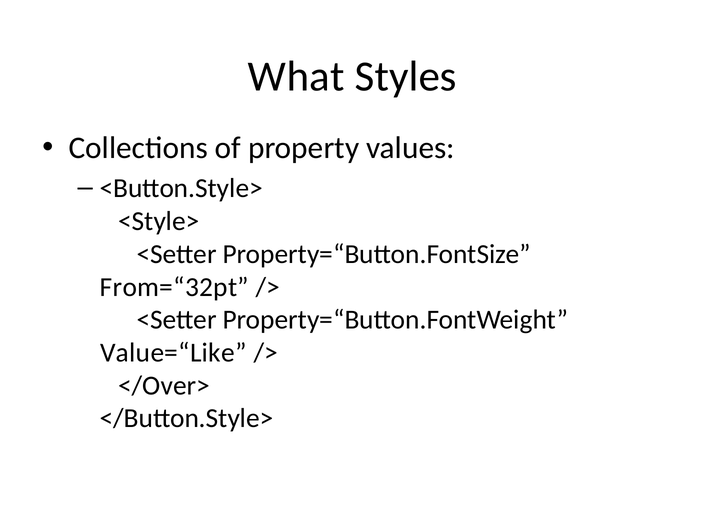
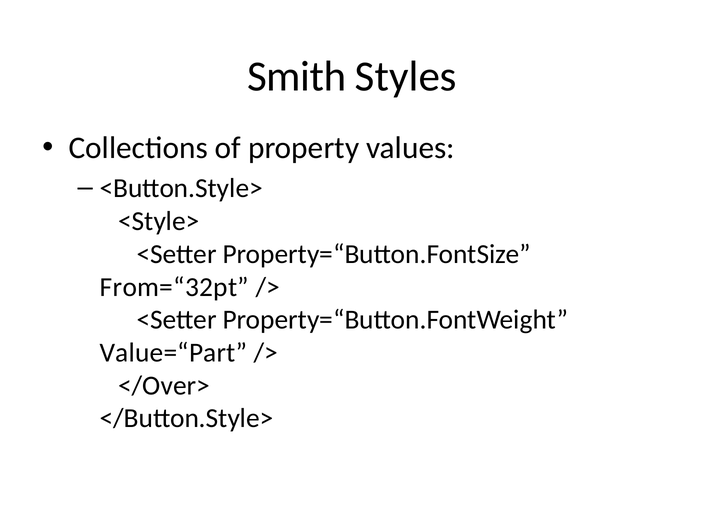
What: What -> Smith (297, 76)
Value=“Like: Value=“Like -> Value=“Part (173, 353)
